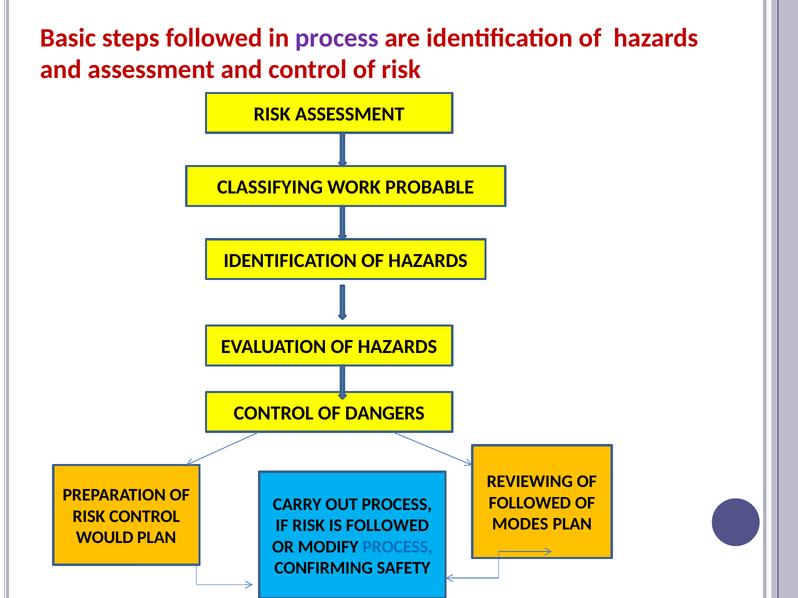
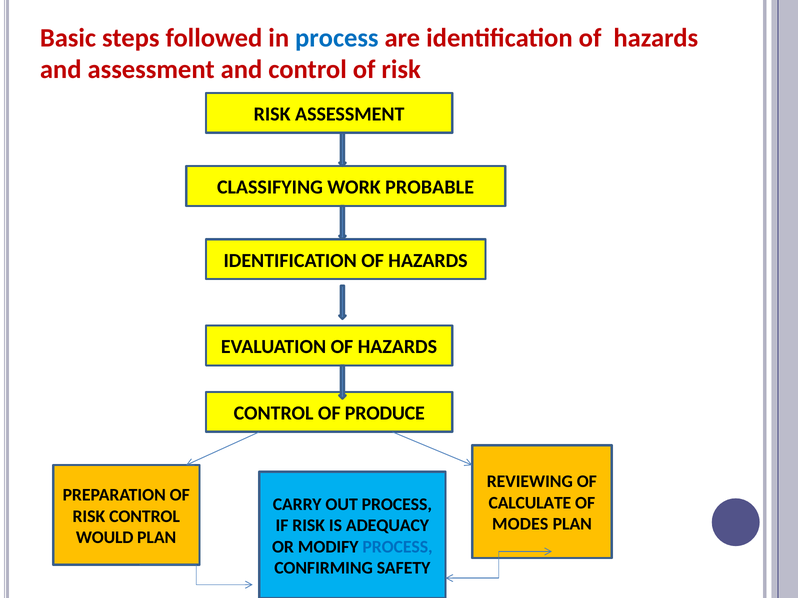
process colour: purple -> blue (337, 38)
DANGERS: DANGERS -> PRODUCE (385, 414)
FOLLOWED: FOLLOWED -> CALCULATE (530, 503)
IS FOLLOWED: FOLLOWED -> ADEQUACY (388, 526)
